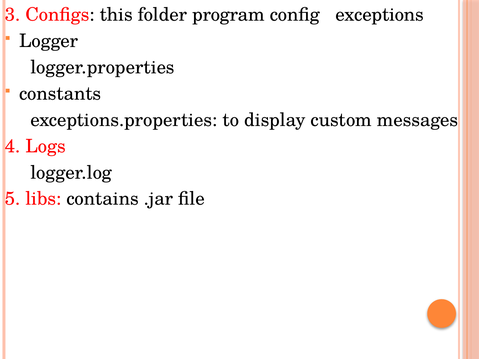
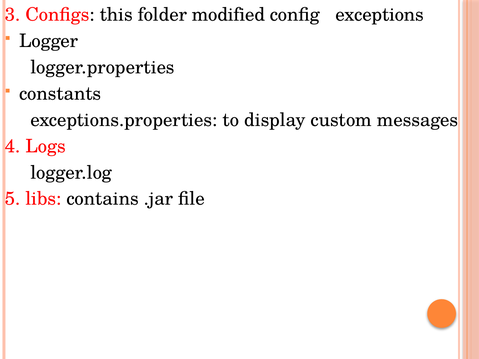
program: program -> modified (228, 15)
